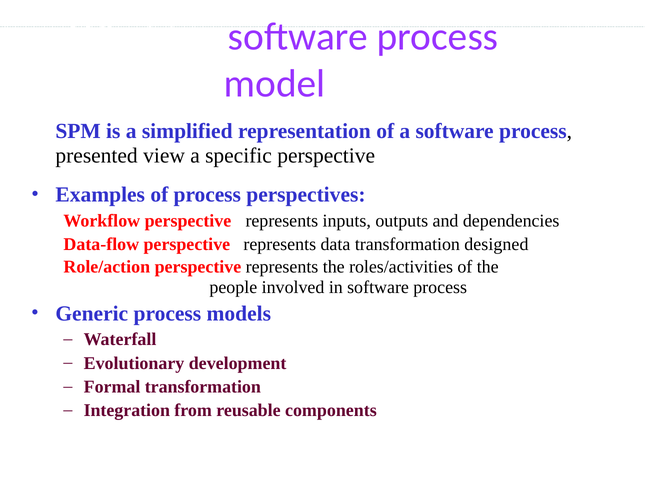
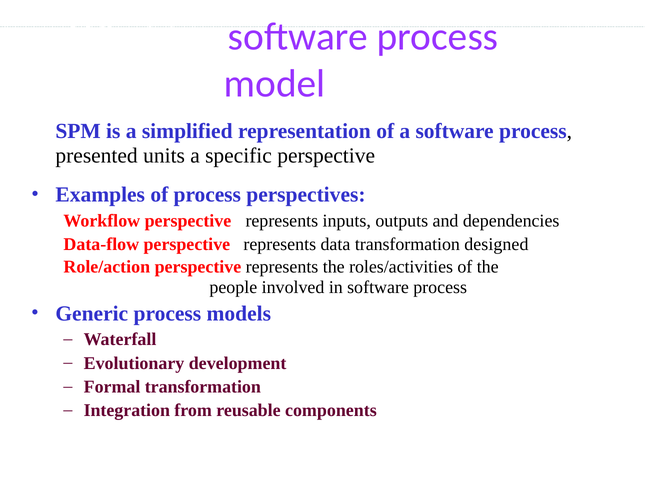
view: view -> units (164, 156)
